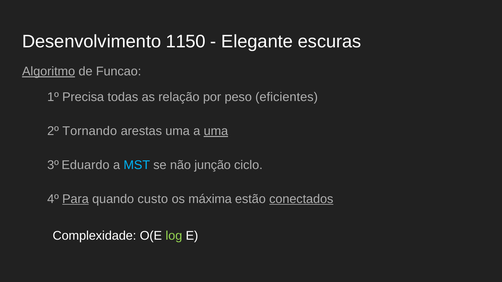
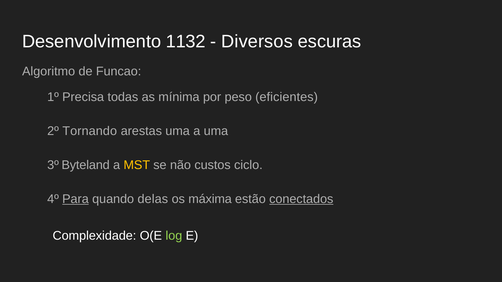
1150: 1150 -> 1132 (186, 42)
Elegante: Elegante -> Diversos (257, 42)
Algoritmo underline: present -> none (49, 72)
relação: relação -> mínima (179, 97)
uma underline: present -> none (216, 131)
Eduardo: Eduardo -> Byteland (86, 165)
MST colour: light blue -> yellow (137, 165)
junção: junção -> custos (213, 165)
custo: custo -> delas (153, 199)
